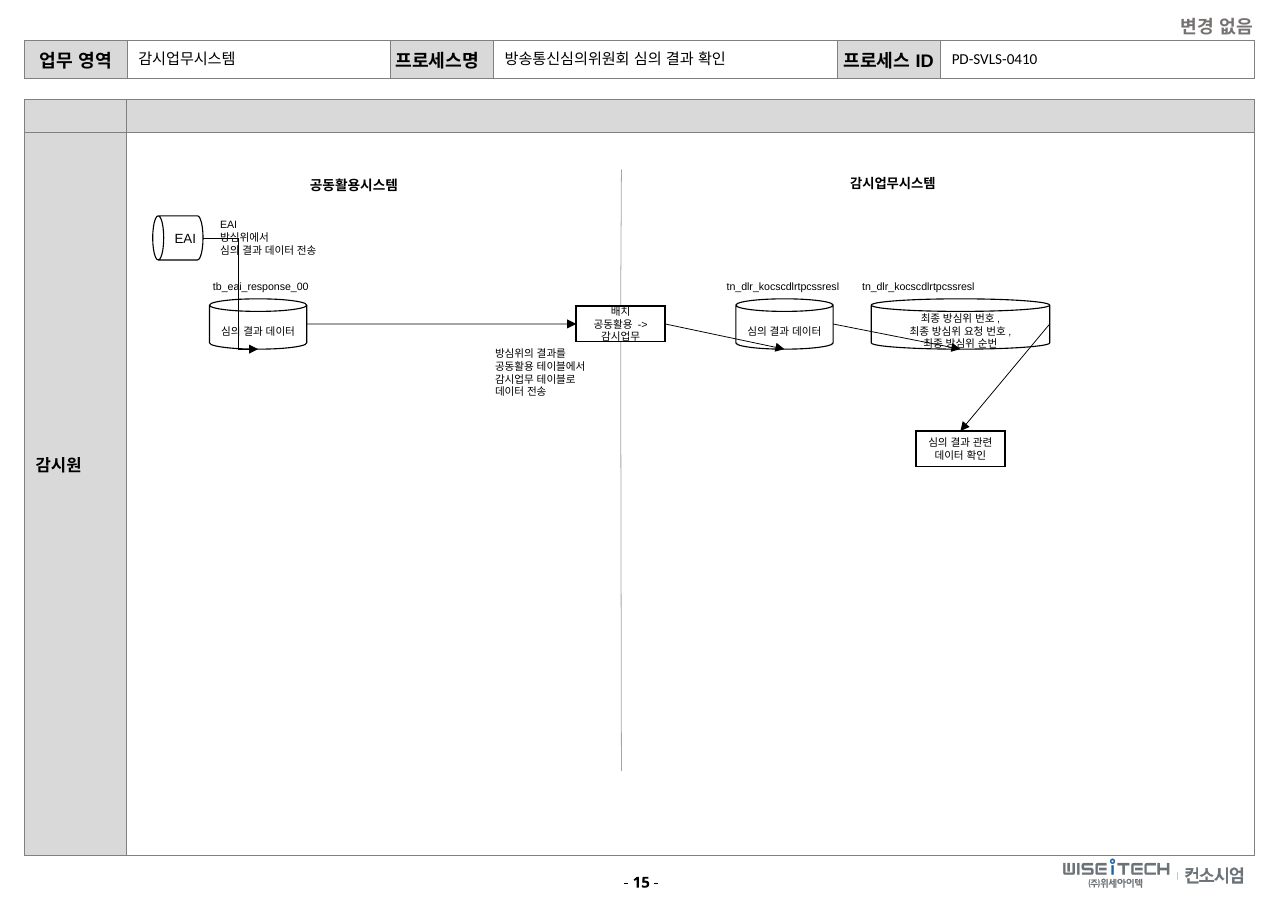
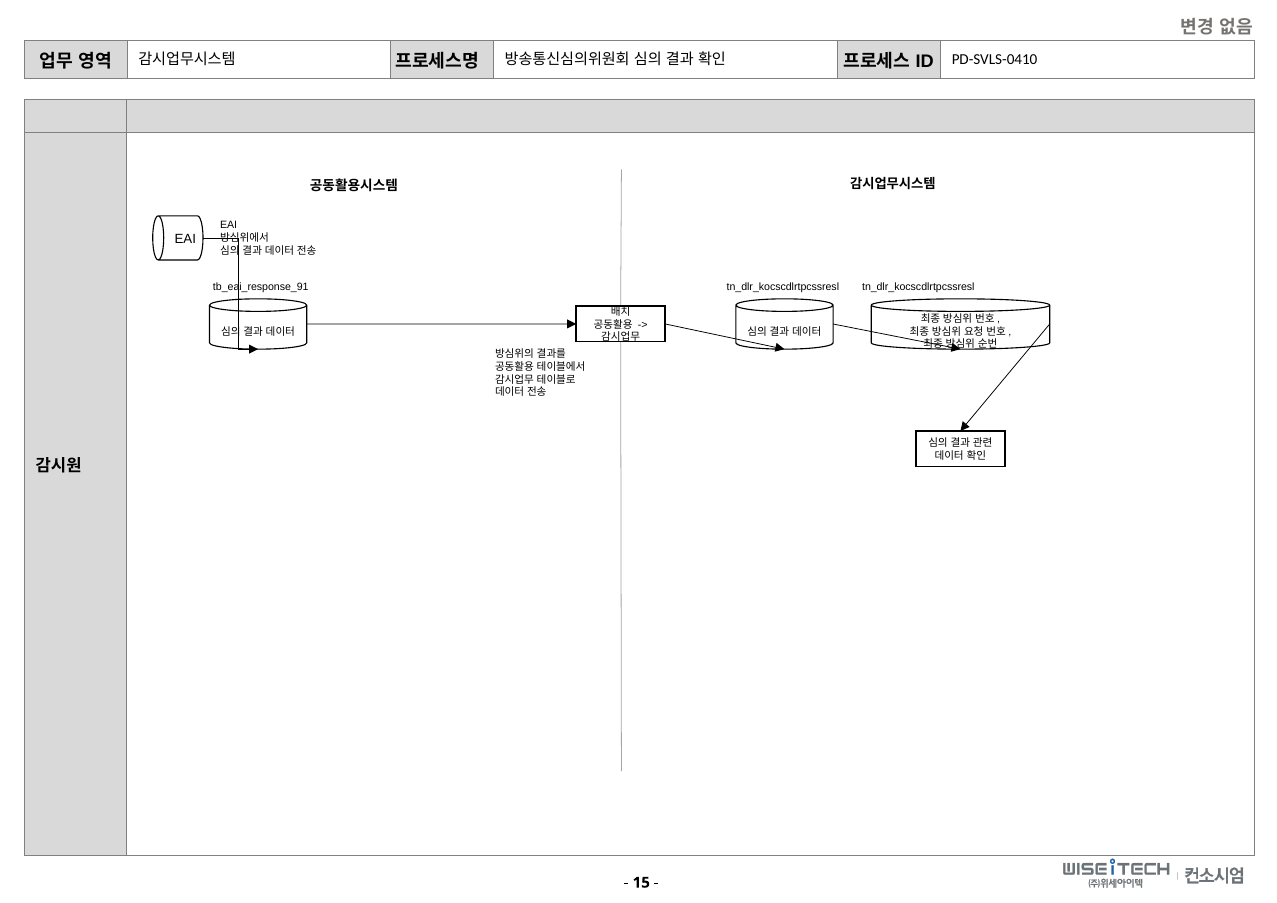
tb_eai_response_00: tb_eai_response_00 -> tb_eai_response_91 (261, 287)
